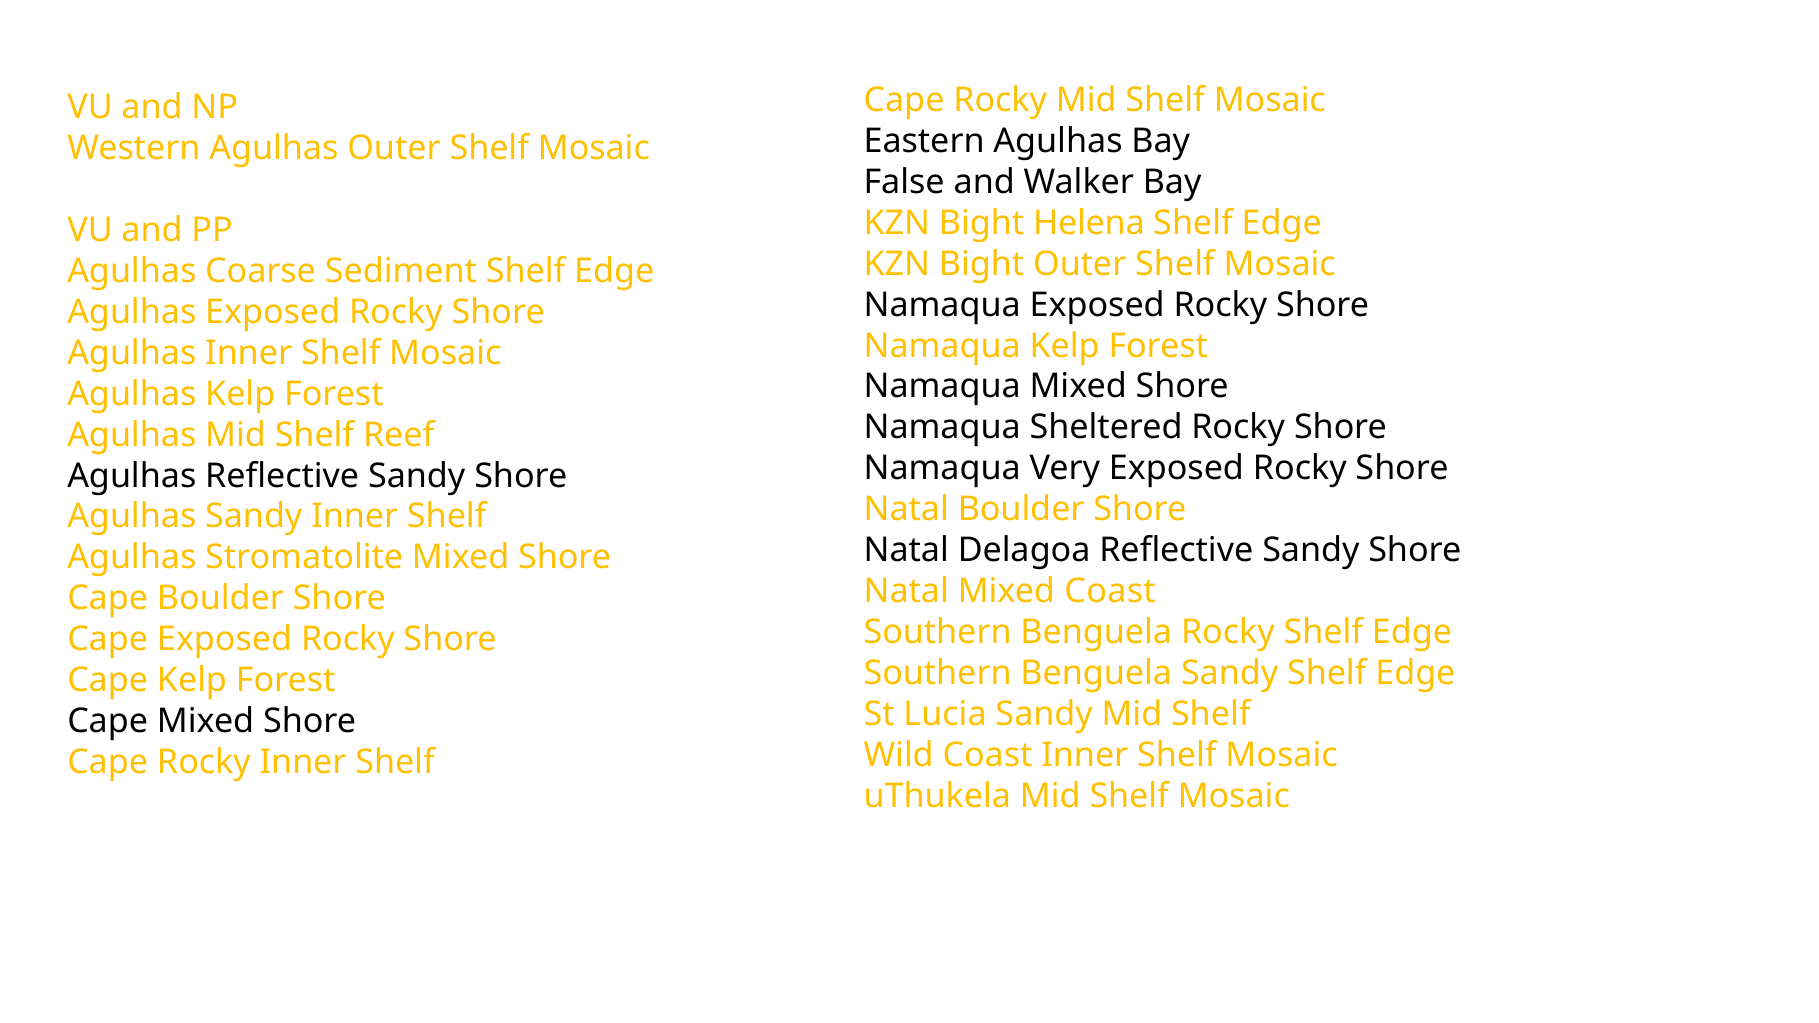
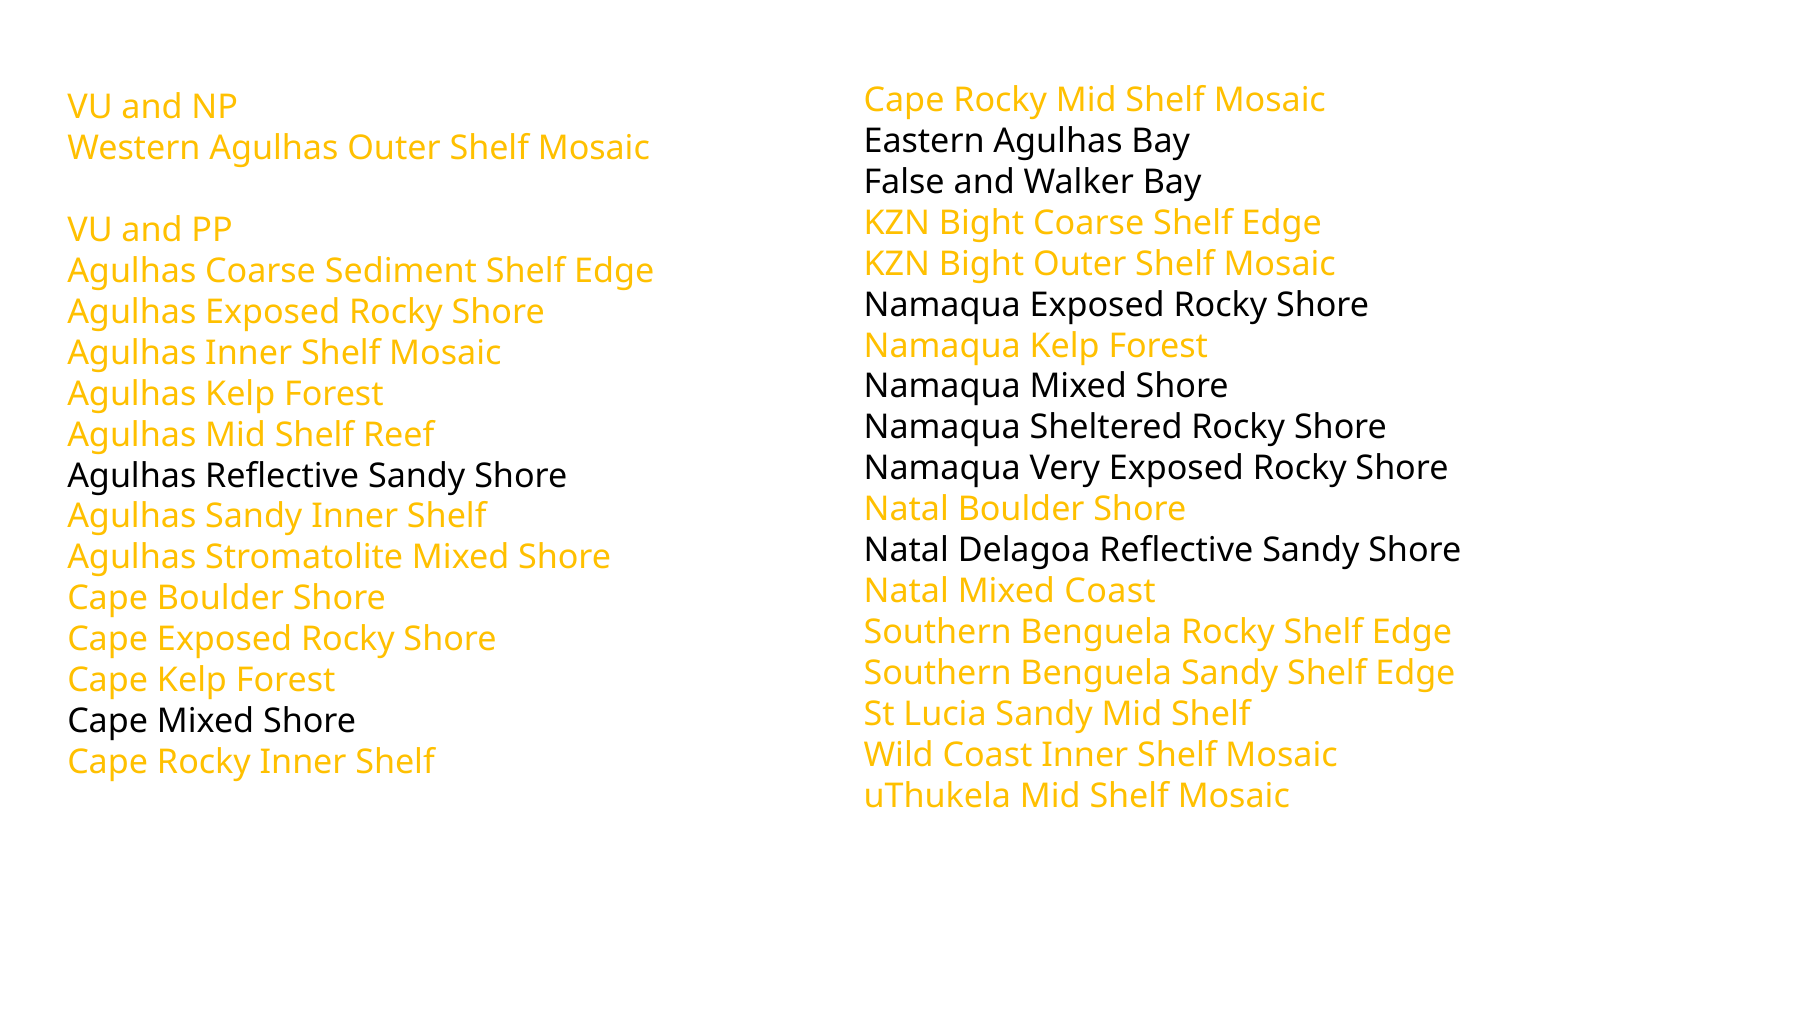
Bight Helena: Helena -> Coarse (1089, 223)
